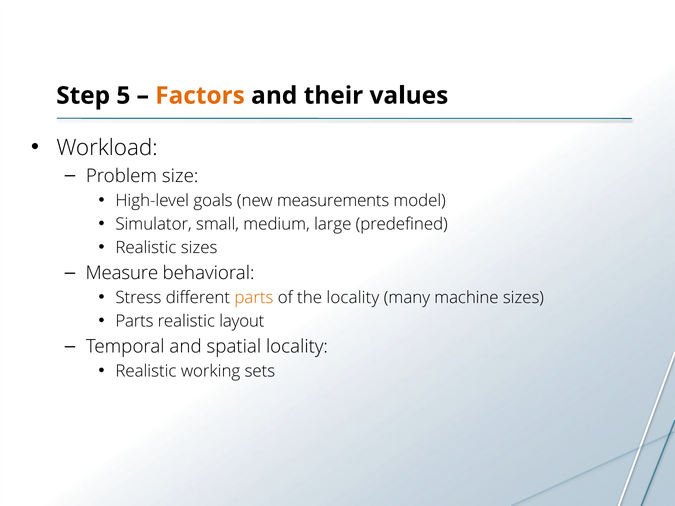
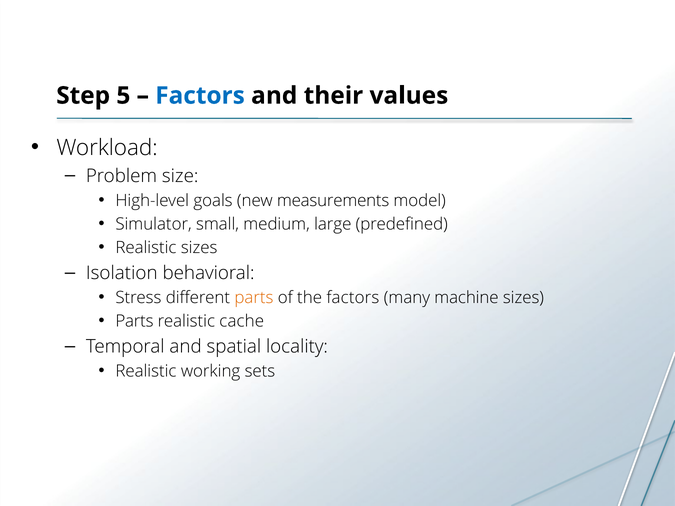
Factors colour: orange -> blue (200, 96)
Measure: Measure -> Isolation (122, 273)
the locality: locality -> factors (353, 298)
layout: layout -> cache (242, 321)
